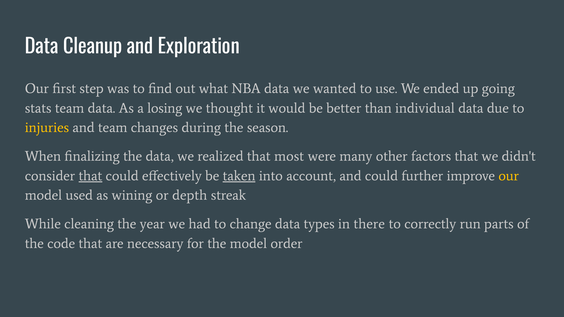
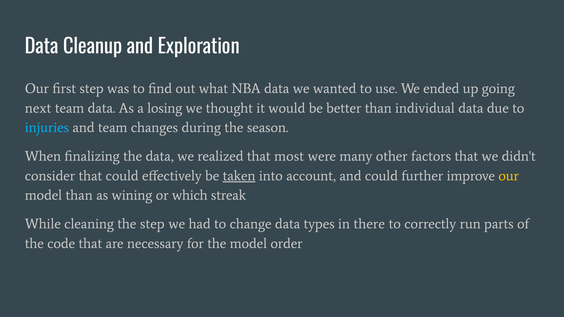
stats: stats -> next (38, 108)
injuries colour: yellow -> light blue (47, 128)
that underline: present -> none (90, 176)
model used: used -> than (79, 195)
depth: depth -> which (190, 195)
the year: year -> step (152, 224)
